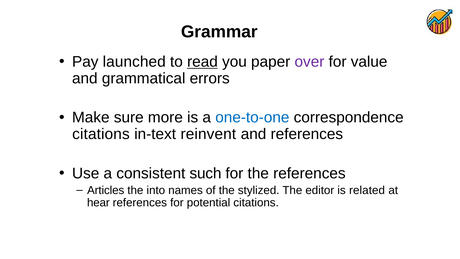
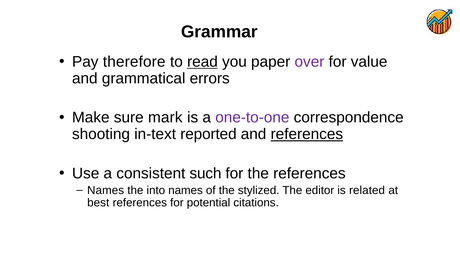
launched: launched -> therefore (134, 62)
more: more -> mark (165, 117)
one-to-one colour: blue -> purple (252, 117)
citations: citations -> shooting (101, 134)
reinvent: reinvent -> reported (208, 134)
references underline: none -> present (307, 134)
Articles: Articles -> Names (106, 190)
hear: hear -> best (98, 203)
